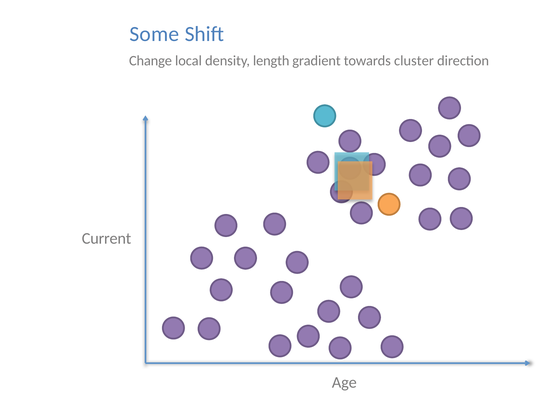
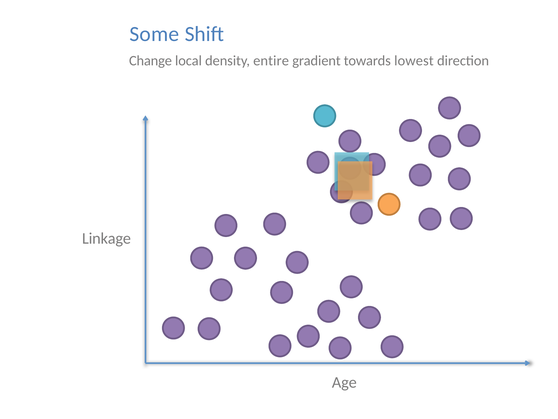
length: length -> entire (271, 61)
cluster: cluster -> lowest (414, 61)
Current: Current -> Linkage (106, 238)
